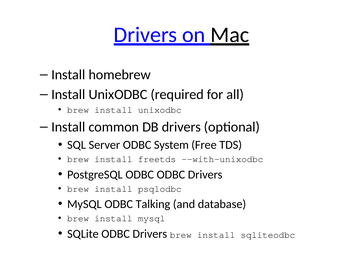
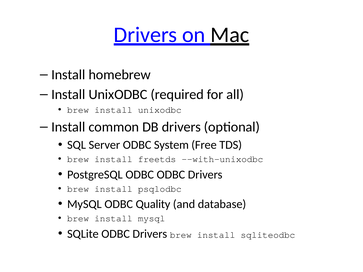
Talking: Talking -> Quality (153, 204)
